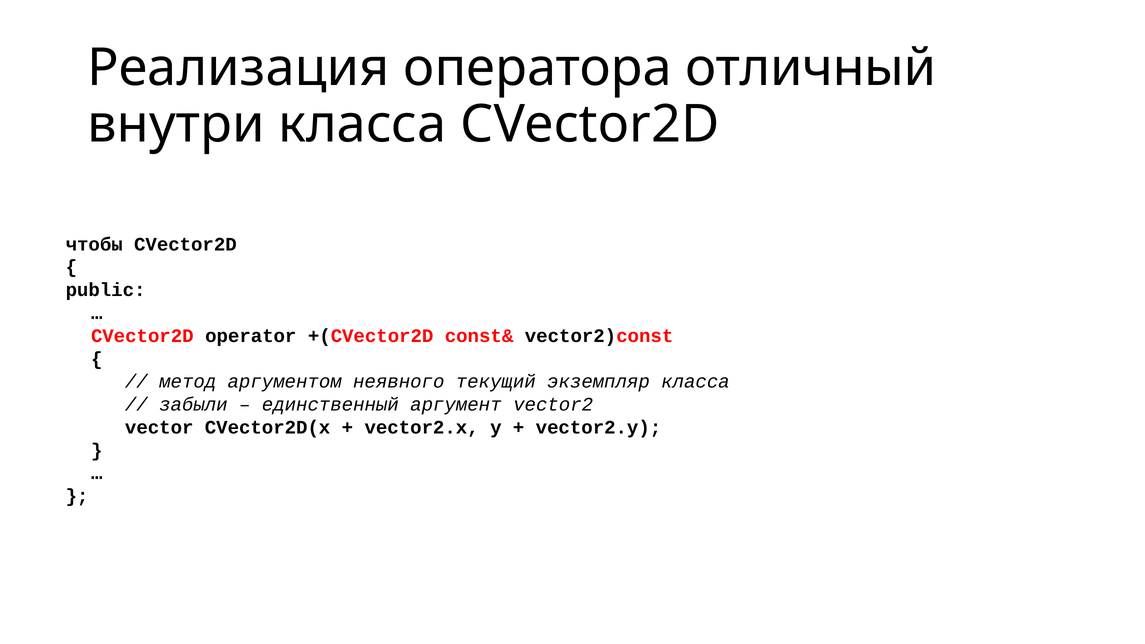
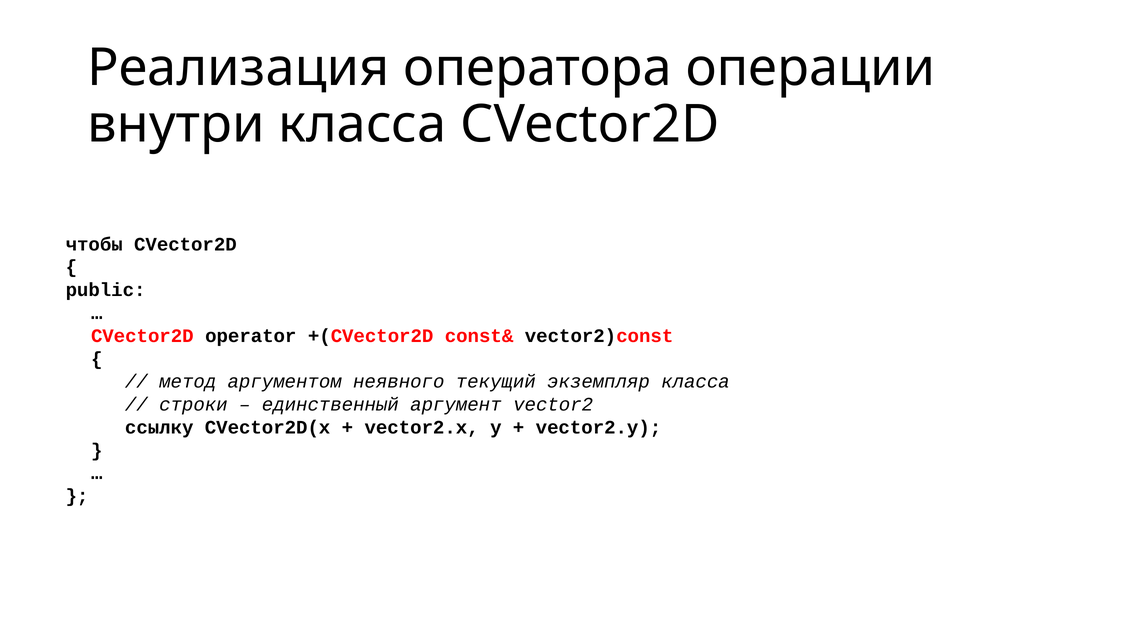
отличный: отличный -> операции (810, 68)
забыли: забыли -> строки (193, 405)
vector: vector -> ссылку (159, 427)
